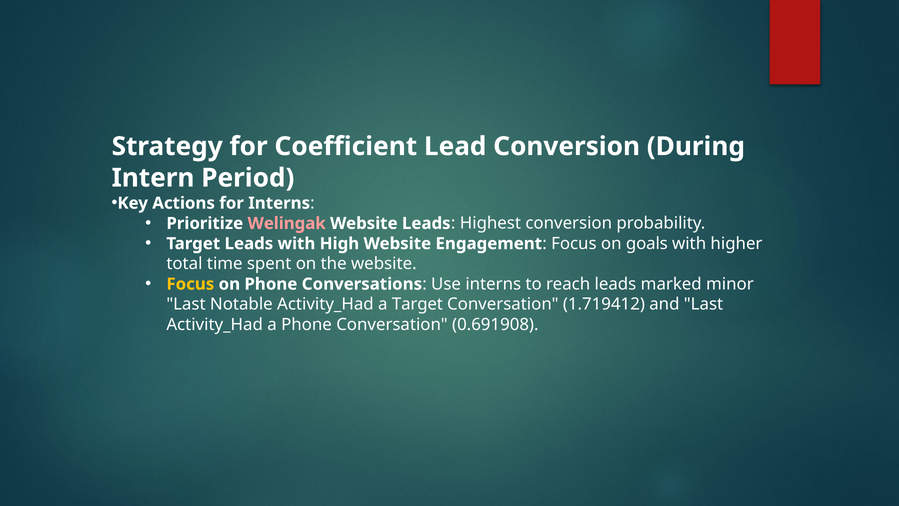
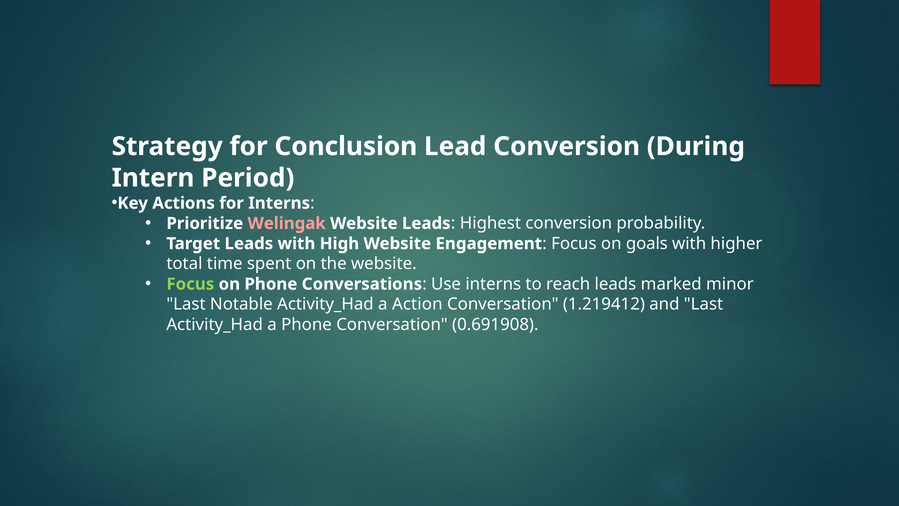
Coefficient: Coefficient -> Conclusion (346, 146)
Focus colour: yellow -> light green (190, 284)
a Target: Target -> Action (417, 304)
1.719412: 1.719412 -> 1.219412 (604, 304)
